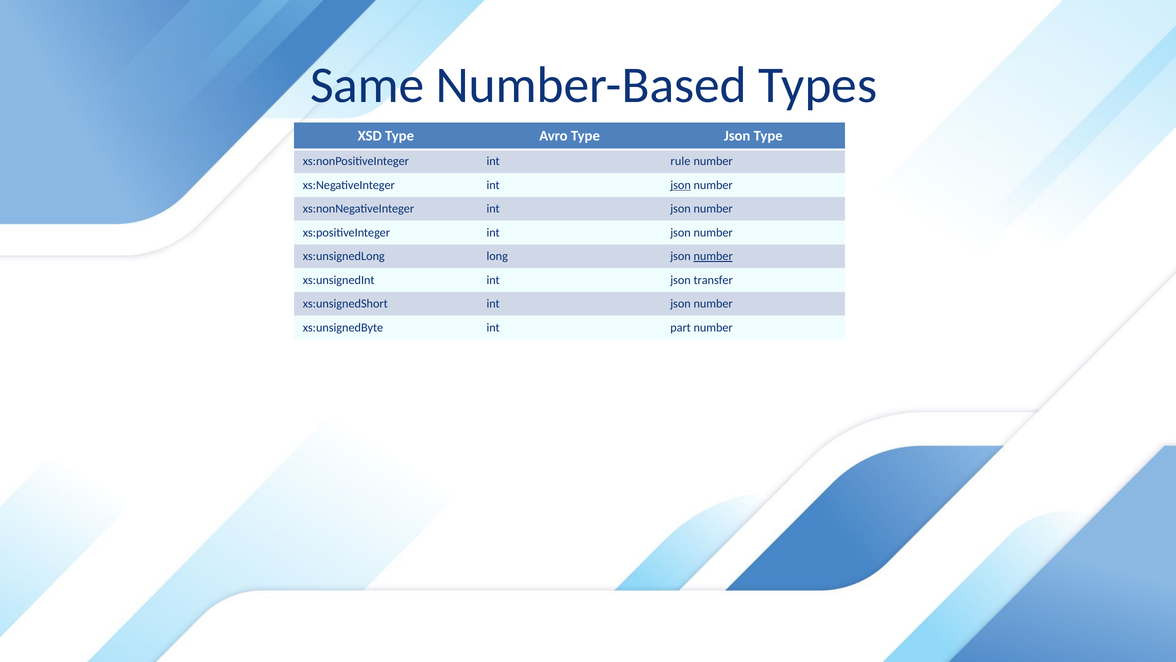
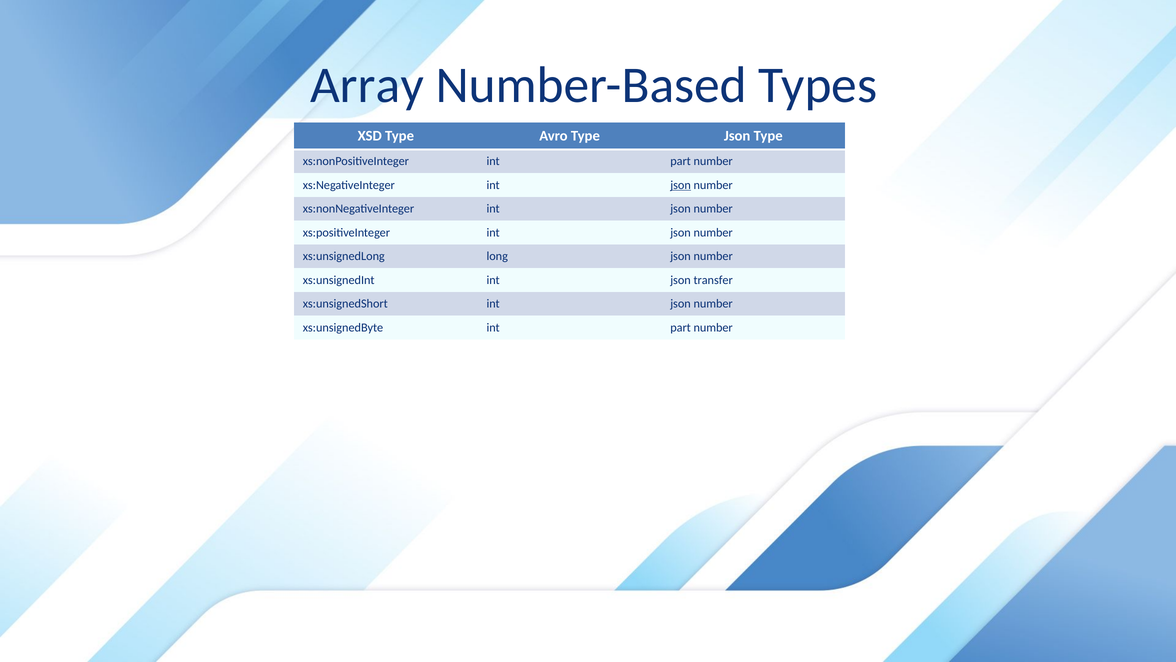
Same: Same -> Array (367, 85)
xs:nonPositiveInteger int rule: rule -> part (681, 161)
number underline: present -> none (713, 256)
